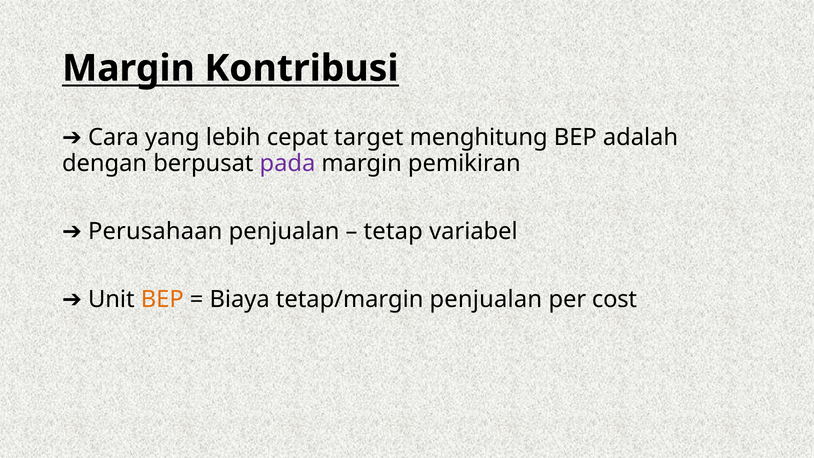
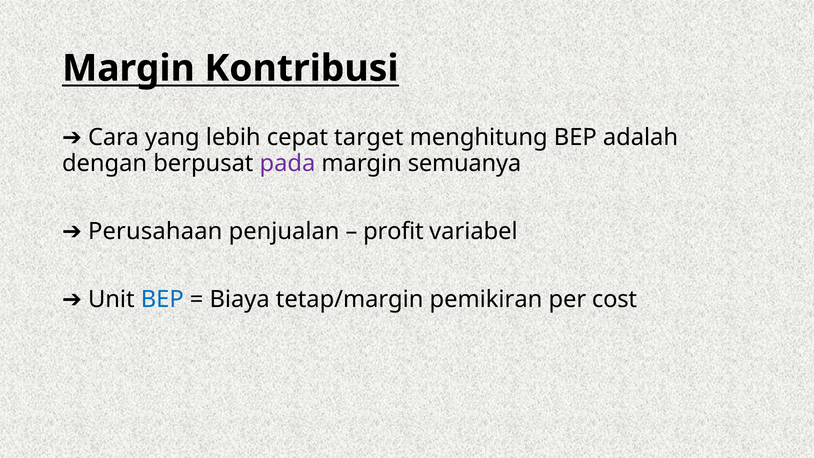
pemikiran: pemikiran -> semuanya (464, 163)
tetap: tetap -> profit (393, 231)
BEP colour: orange -> blue (162, 299)
tetap/margin penjualan: penjualan -> pemikiran (486, 299)
